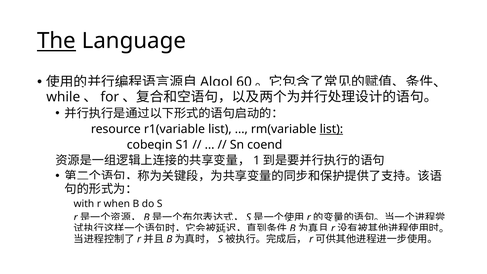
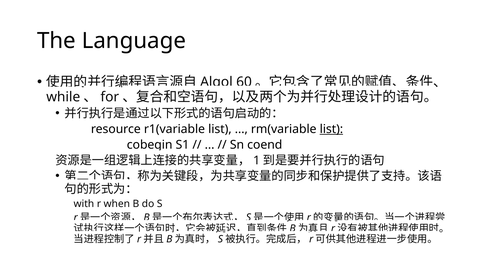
The underline: present -> none (57, 41)
